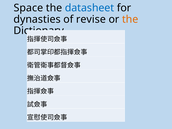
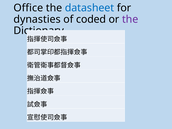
Space: Space -> Office (28, 8)
revise: revise -> coded (91, 19)
the colour: orange -> purple (130, 19)
